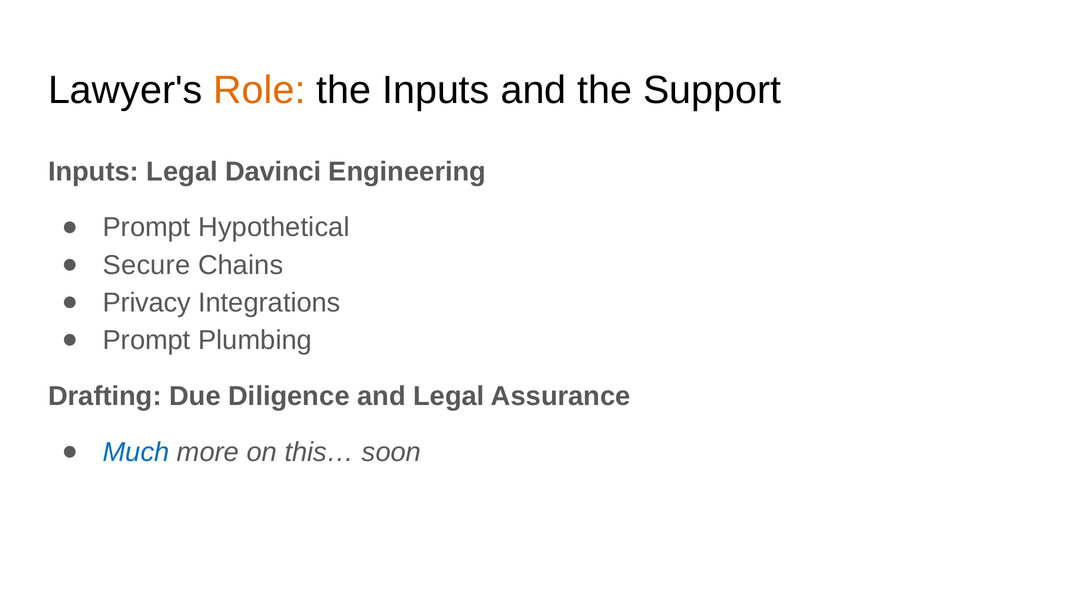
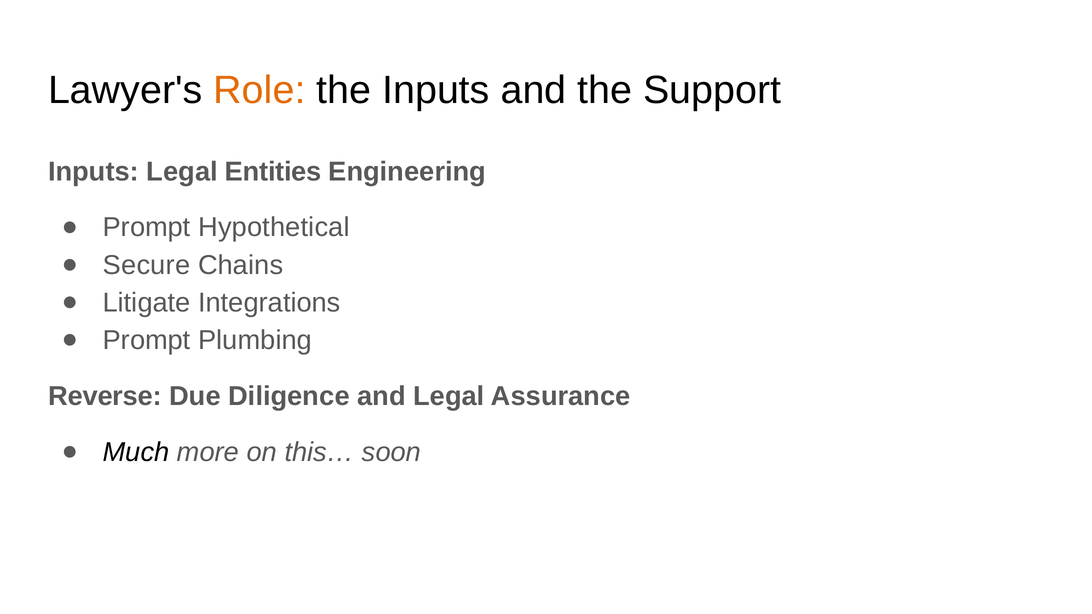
Davinci: Davinci -> Entities (273, 172)
Privacy: Privacy -> Litigate (147, 303)
Drafting: Drafting -> Reverse (105, 396)
Much colour: blue -> black (136, 452)
